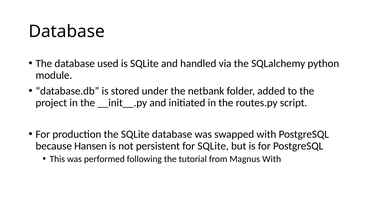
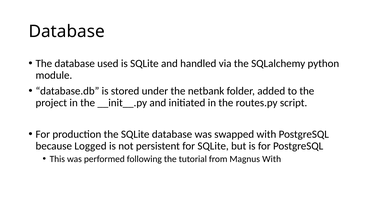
Hansen: Hansen -> Logged (90, 146)
